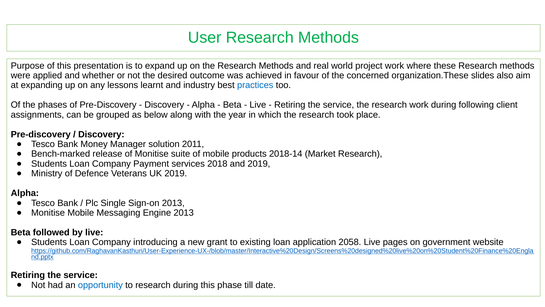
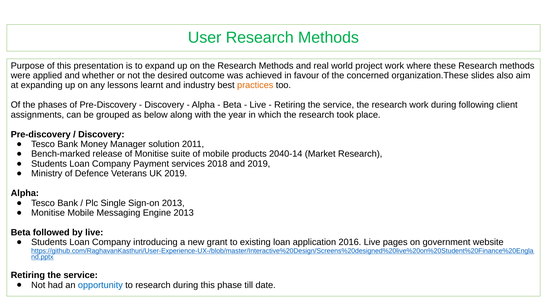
practices colour: blue -> orange (255, 85)
2018-14: 2018-14 -> 2040-14 (286, 154)
2058: 2058 -> 2016 (350, 242)
